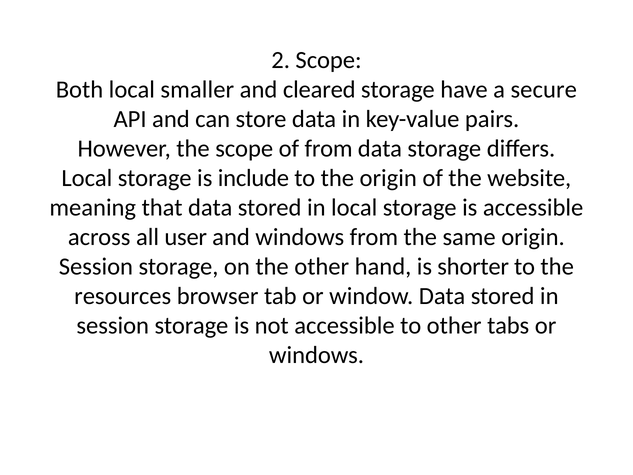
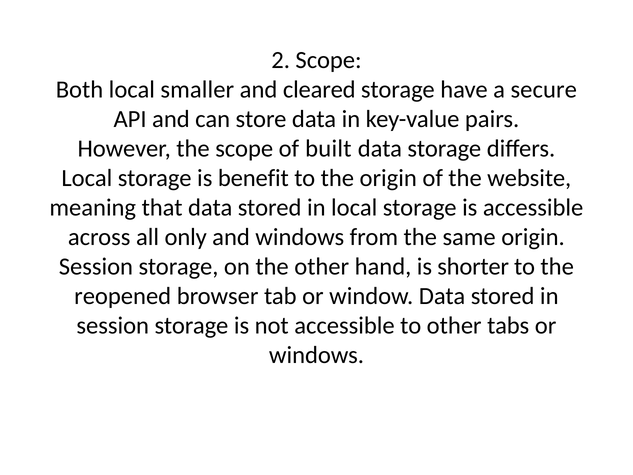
of from: from -> built (328, 148)
include: include -> benefit (253, 178)
user: user -> only (186, 237)
resources: resources -> reopened (123, 296)
